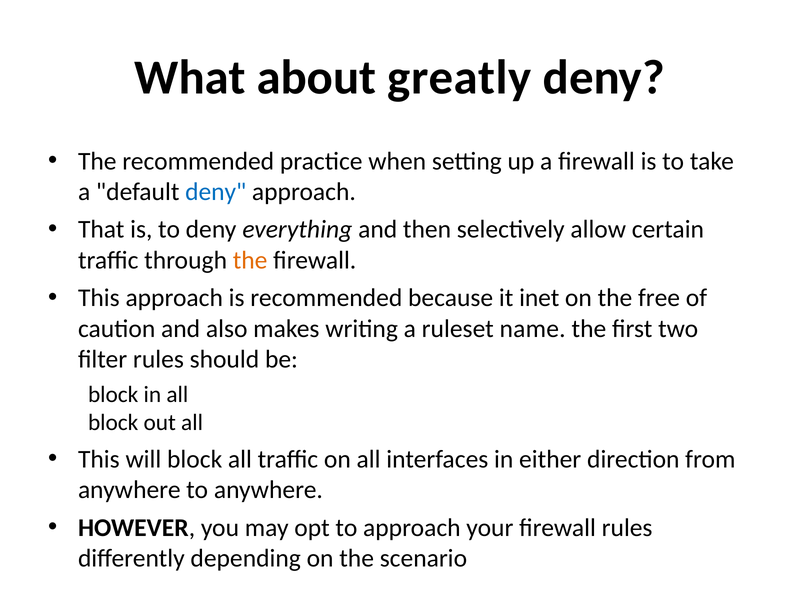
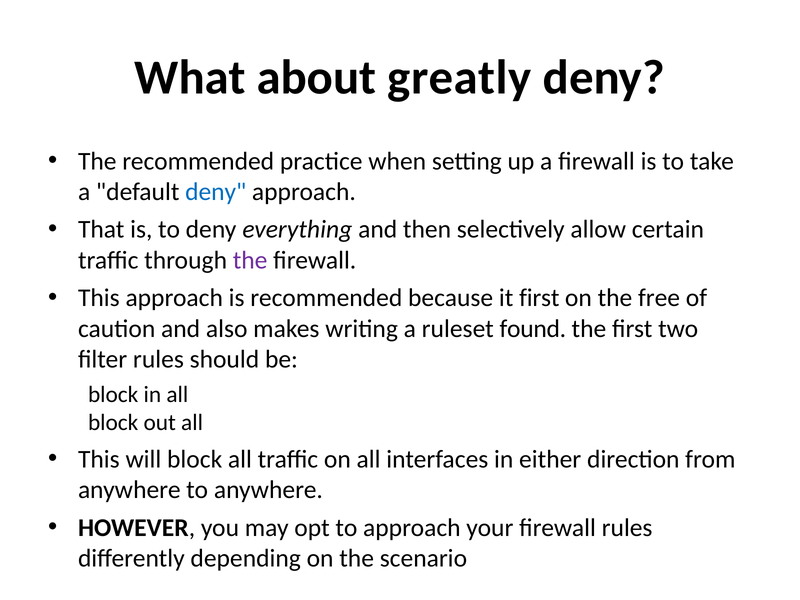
the colour: orange -> purple (250, 260)
it inet: inet -> first (539, 298)
name: name -> found (533, 329)
